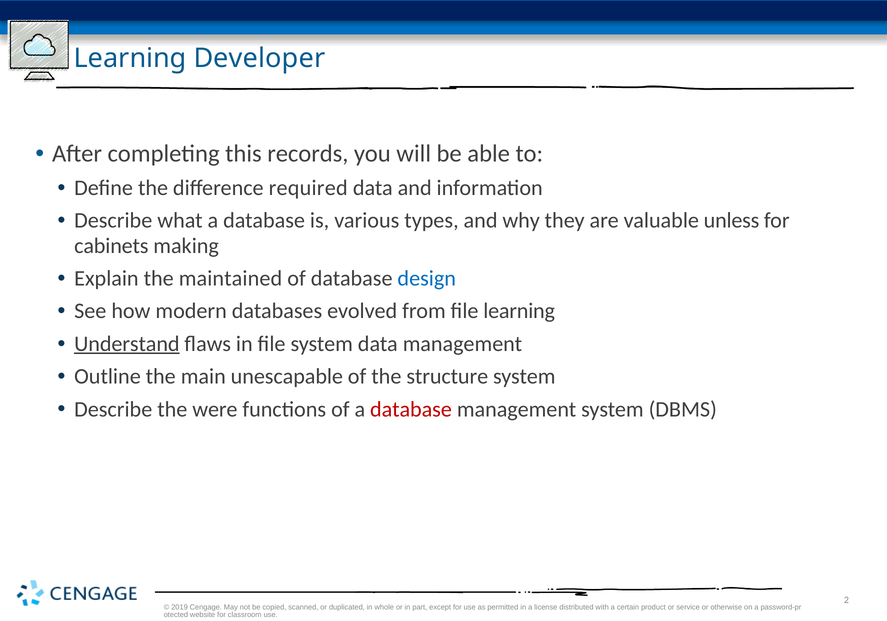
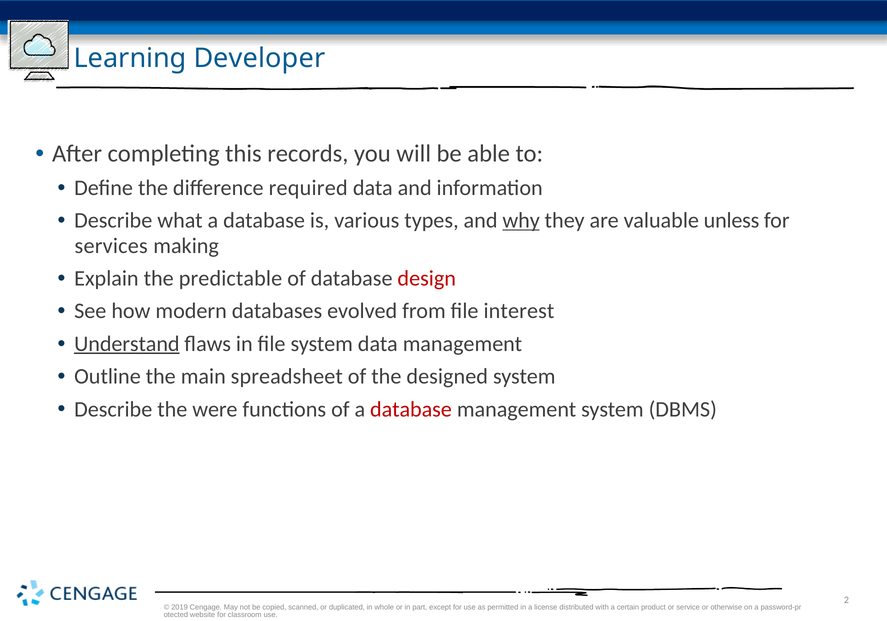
why underline: none -> present (521, 220)
cabinets: cabinets -> services (111, 246)
maintained: maintained -> predictable (230, 278)
design colour: blue -> red (427, 278)
file learning: learning -> interest (519, 311)
unescapable: unescapable -> spreadsheet (287, 376)
structure: structure -> designed (447, 376)
